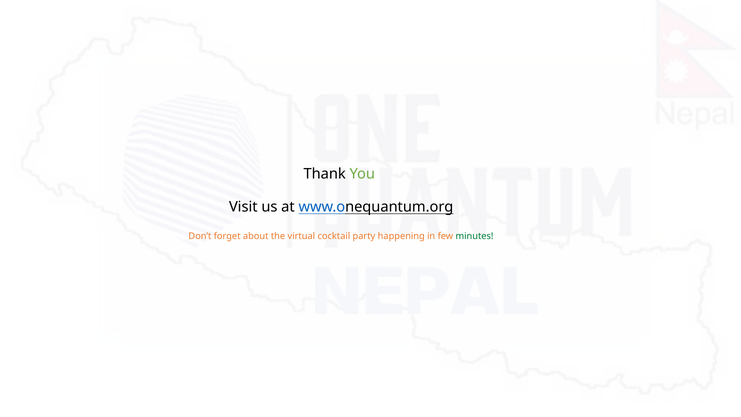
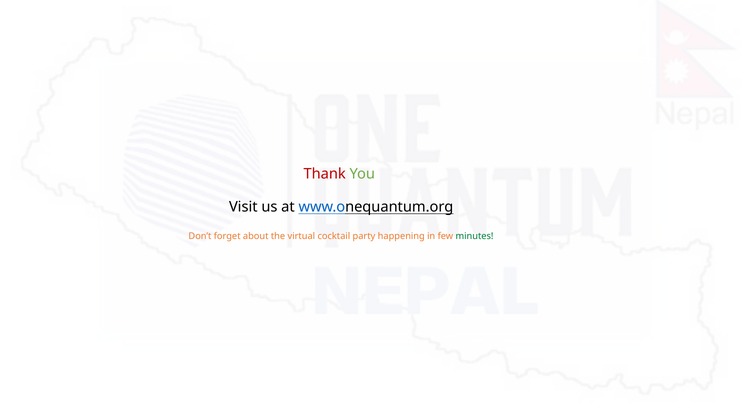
Thank colour: black -> red (325, 174)
